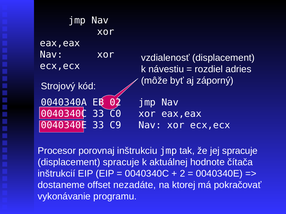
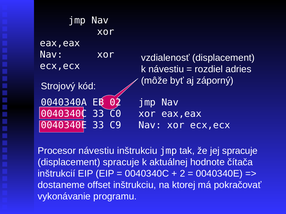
Procesor porovnaj: porovnaj -> návestiu (96, 151)
offset nezadáte: nezadáte -> inštrukciu (135, 185)
